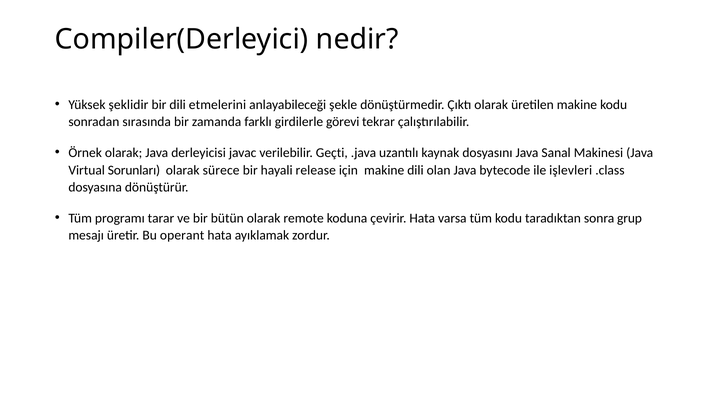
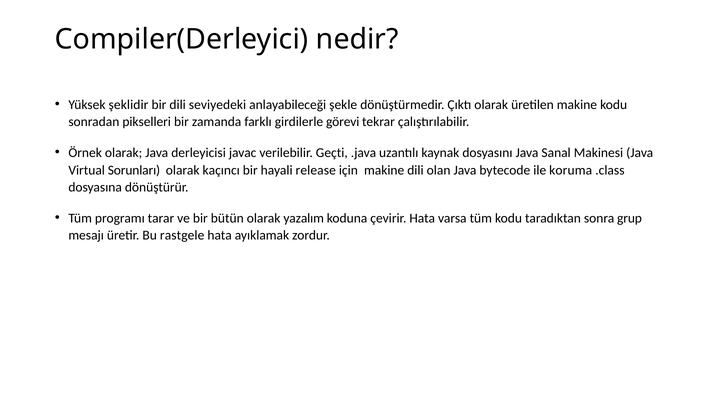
etmelerini: etmelerini -> seviyedeki (218, 105)
sırasında: sırasında -> pikselleri (147, 122)
sürece: sürece -> kaçıncı (221, 170)
işlevleri: işlevleri -> koruma (571, 170)
remote: remote -> yazalım (304, 218)
operant: operant -> rastgele (182, 236)
